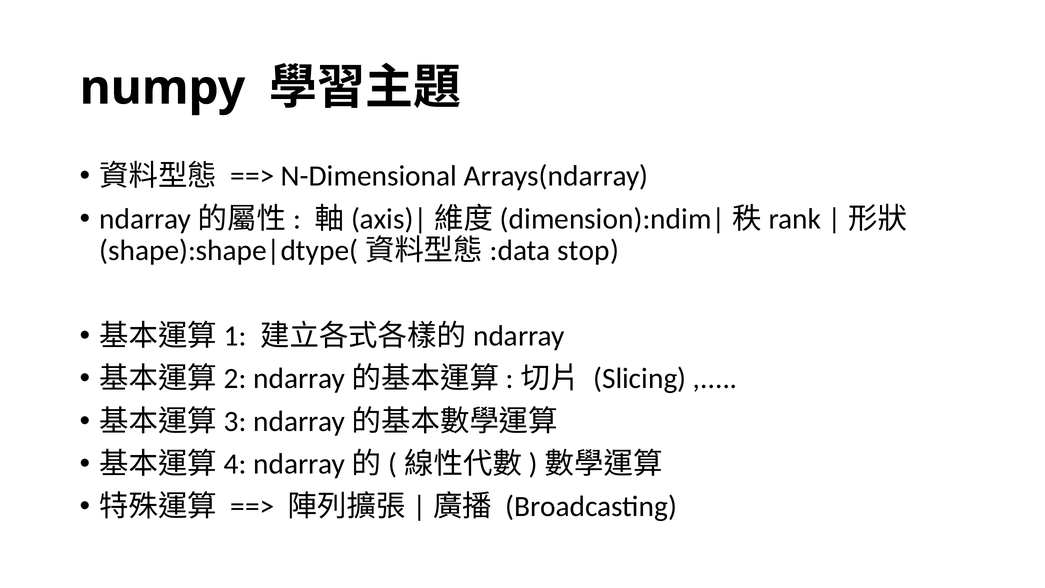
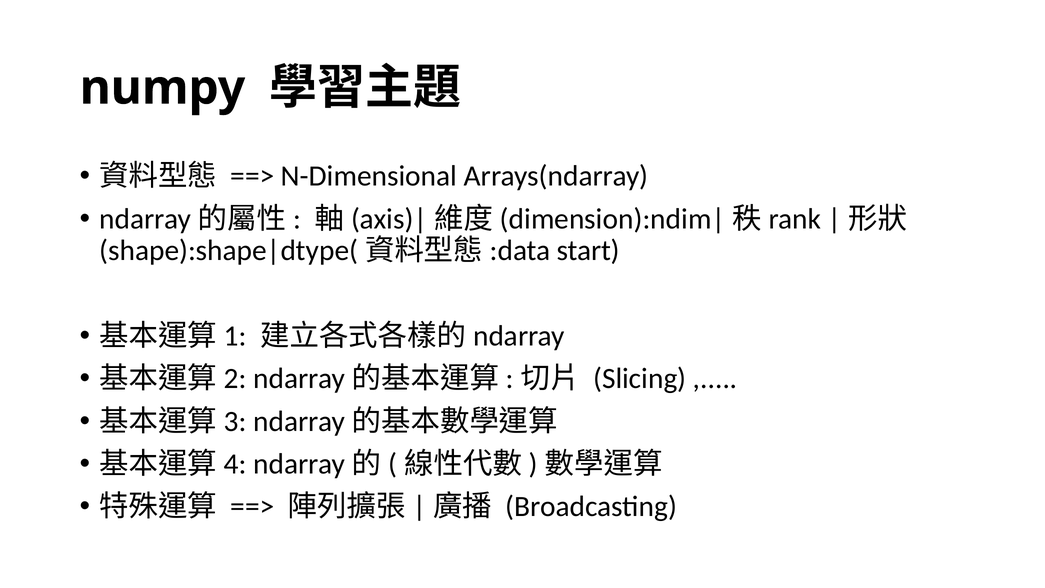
stop: stop -> start (588, 251)
